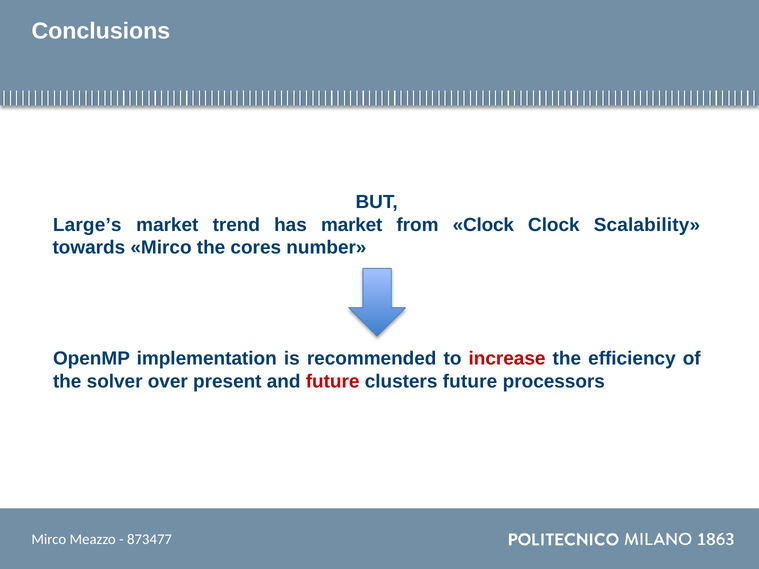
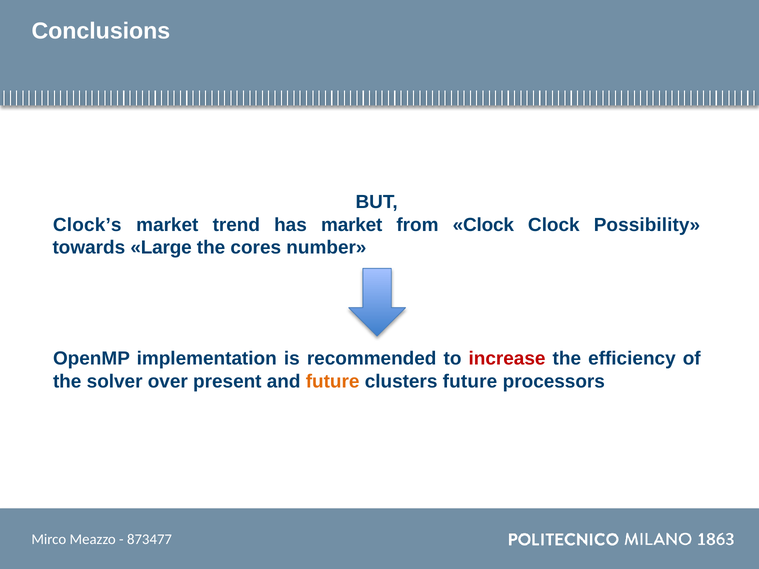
Large’s: Large’s -> Clock’s (87, 225)
Scalability: Scalability -> Possibility (647, 225)
towards Mirco: Mirco -> Large (161, 248)
future colour: red -> orange (333, 381)
